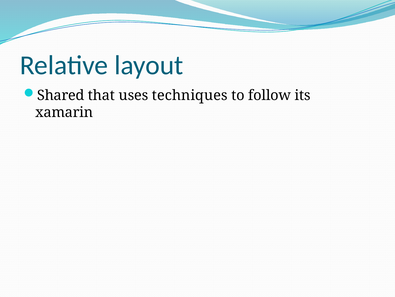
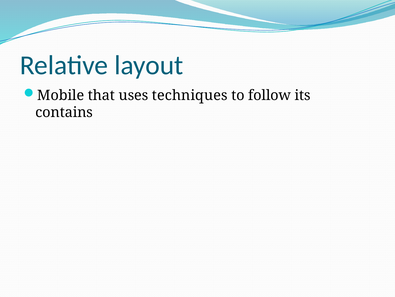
Shared: Shared -> Mobile (61, 95)
xamarin: xamarin -> contains (64, 112)
